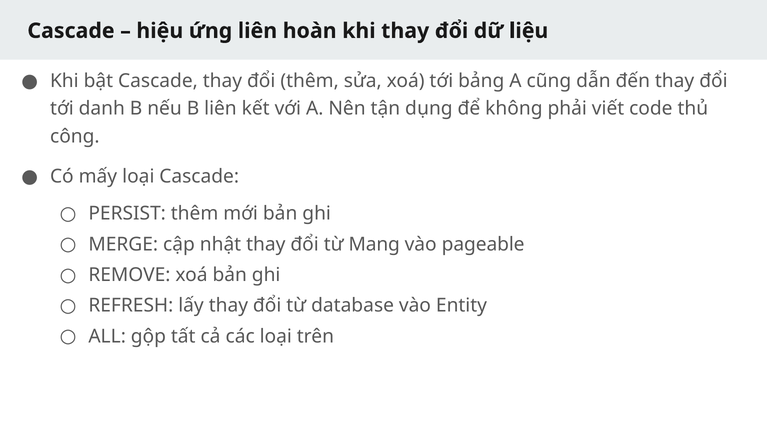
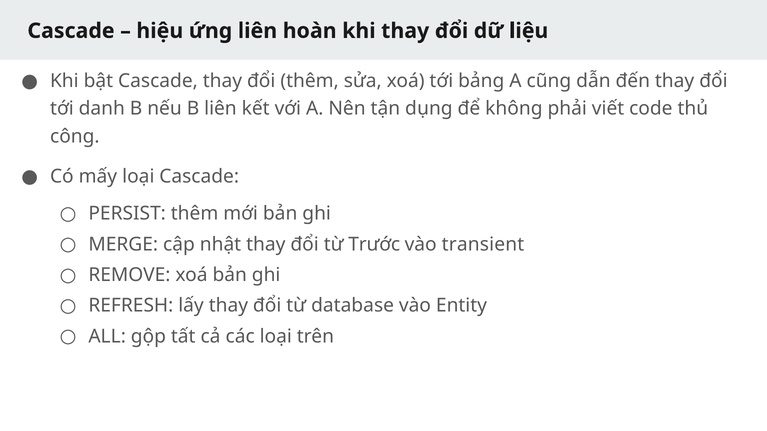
Mang: Mang -> Trước (374, 245)
pageable: pageable -> transient (483, 245)
